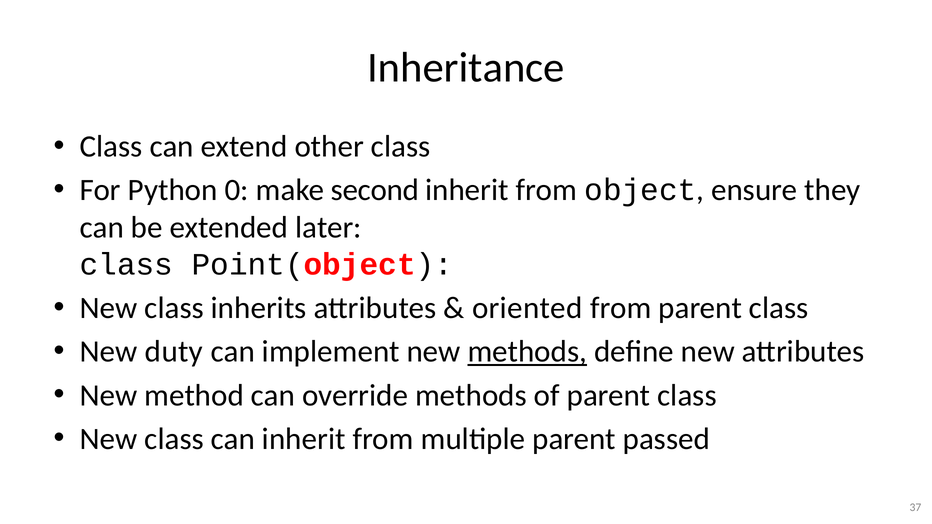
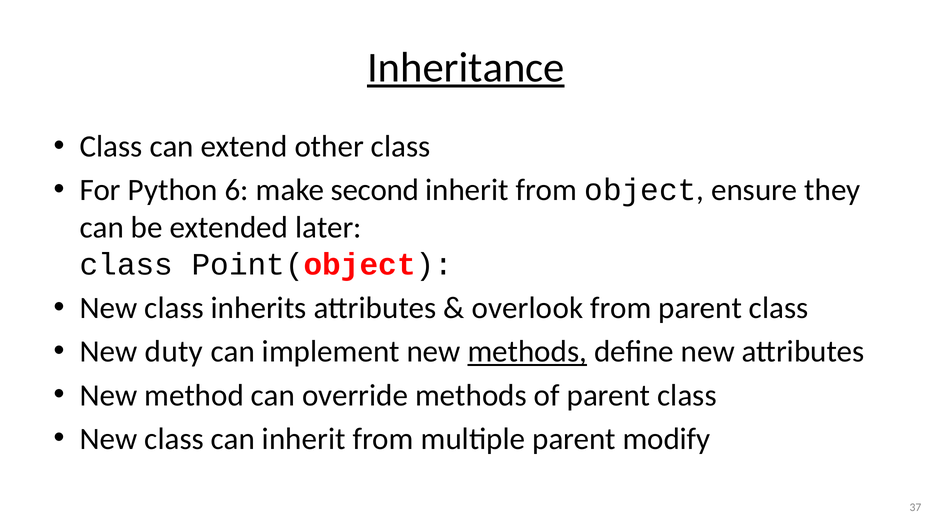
Inheritance underline: none -> present (466, 68)
0: 0 -> 6 (237, 190)
oriented: oriented -> overlook (527, 308)
passed: passed -> modify (666, 439)
